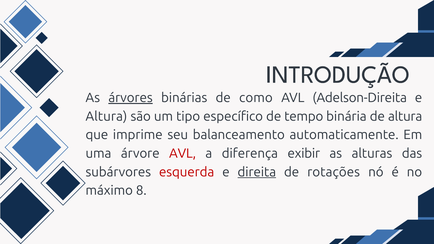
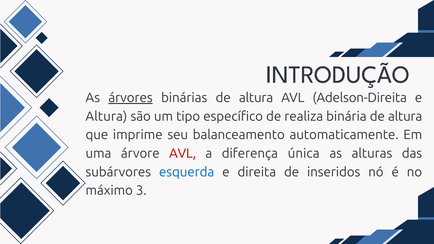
binárias de como: como -> altura (256, 98)
tempo: tempo -> realiza (304, 116)
exibir: exibir -> única (304, 153)
esquerda colour: red -> blue (187, 172)
direita underline: present -> none (257, 172)
rotações: rotações -> inseridos (334, 172)
8: 8 -> 3 (141, 191)
